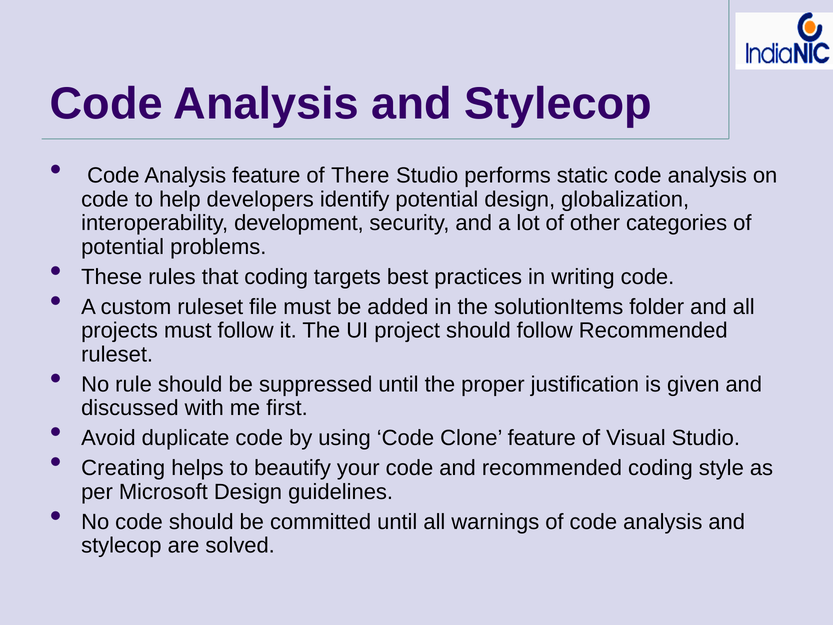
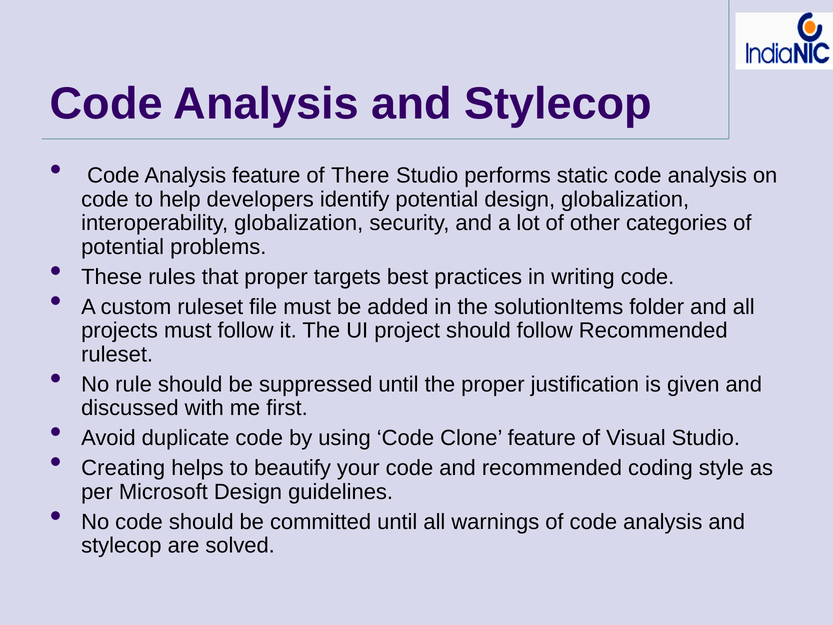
interoperability development: development -> globalization (299, 223)
that coding: coding -> proper (276, 277)
